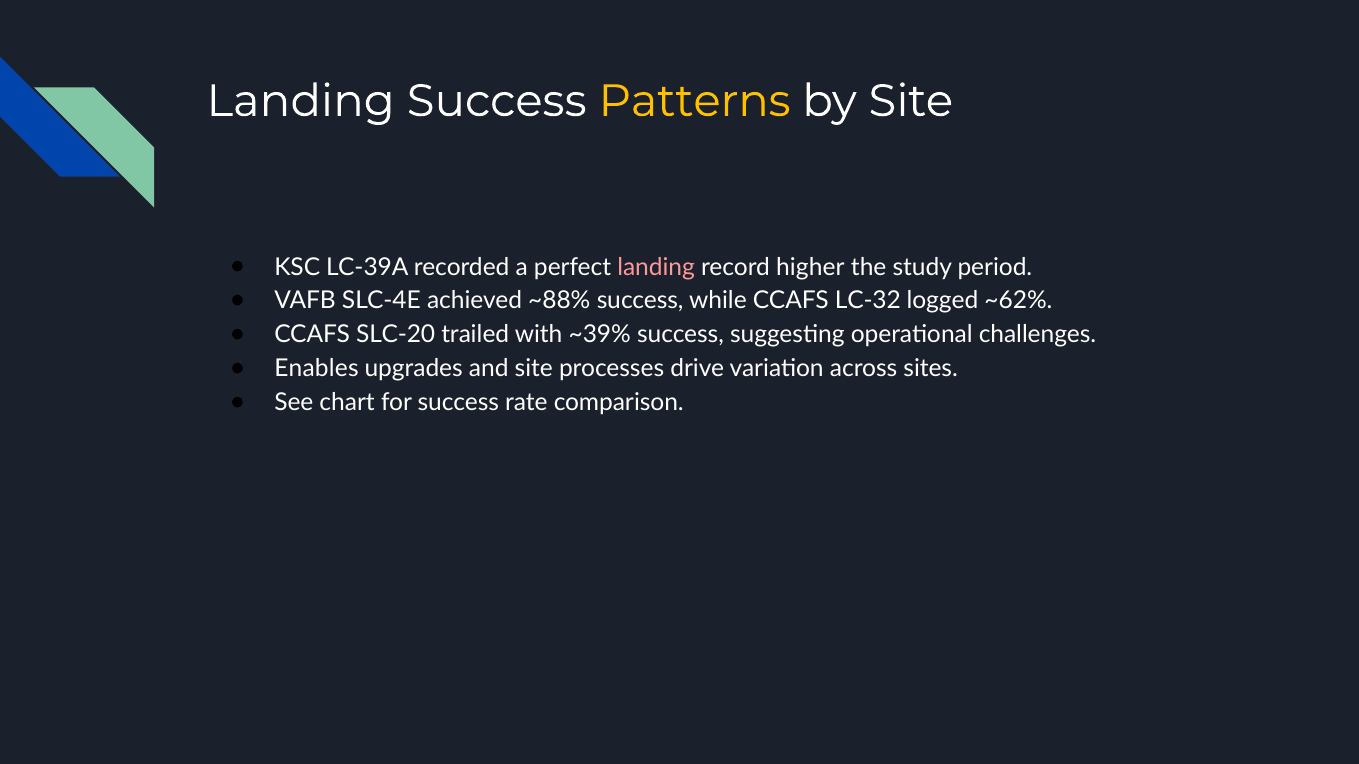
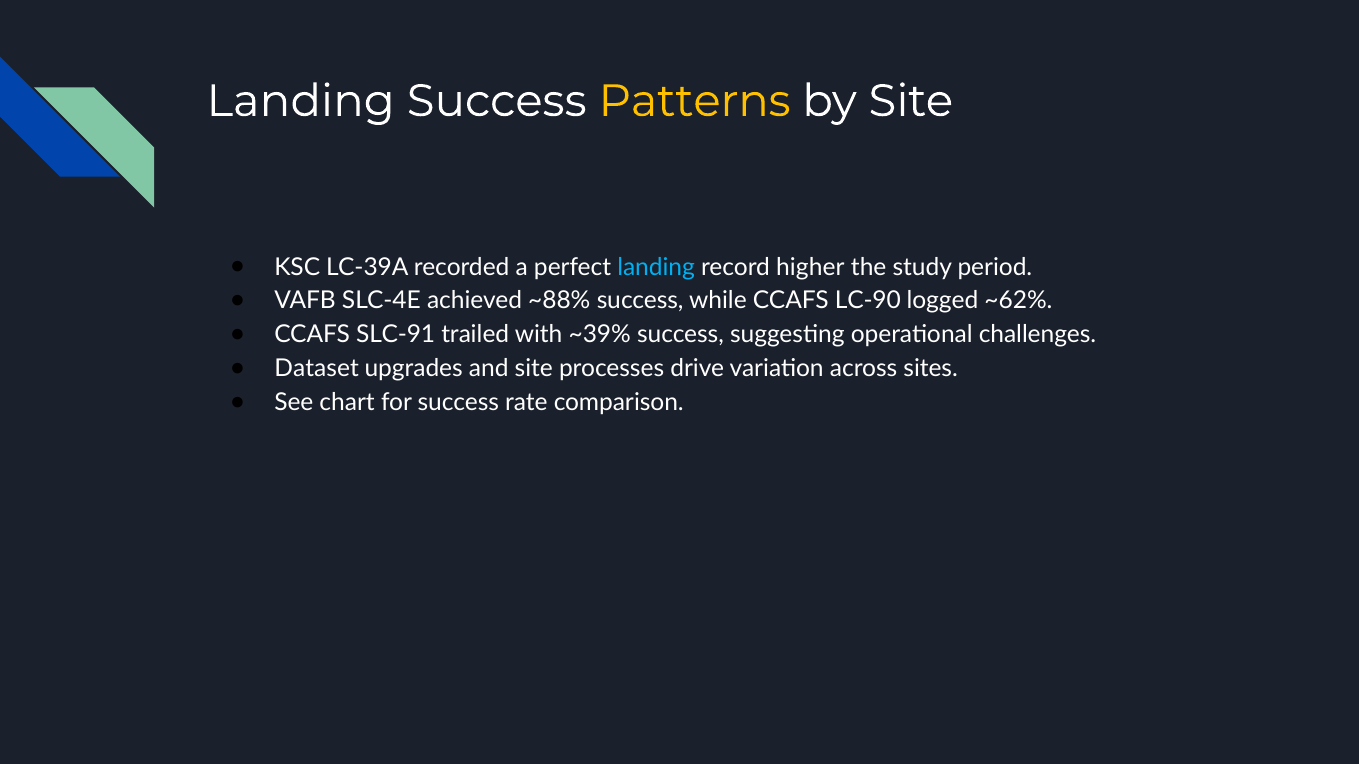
landing colour: pink -> light blue (656, 267)
LC-32: LC-32 -> LC-90 (868, 301)
SLC-20: SLC-20 -> SLC-91 (396, 335)
Enables: Enables -> Dataset (317, 369)
